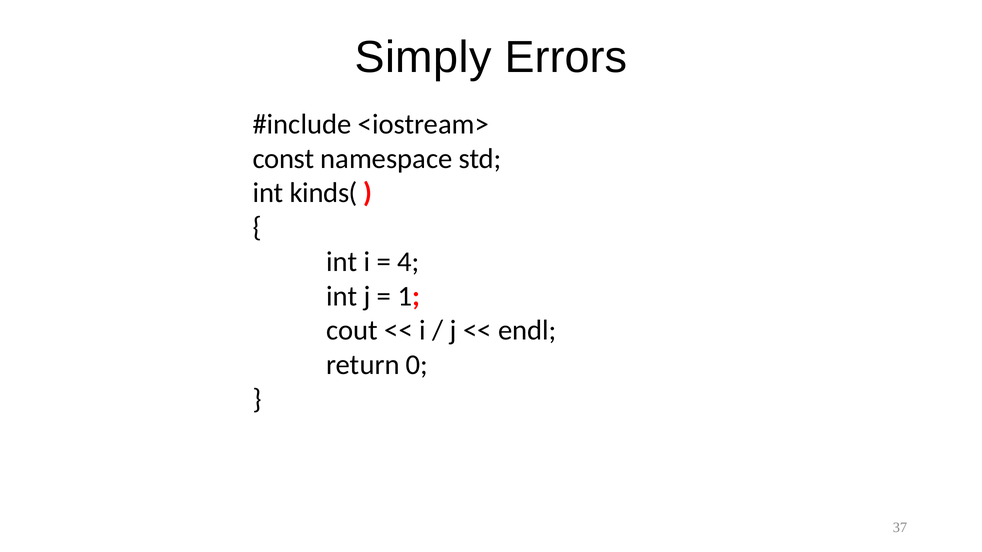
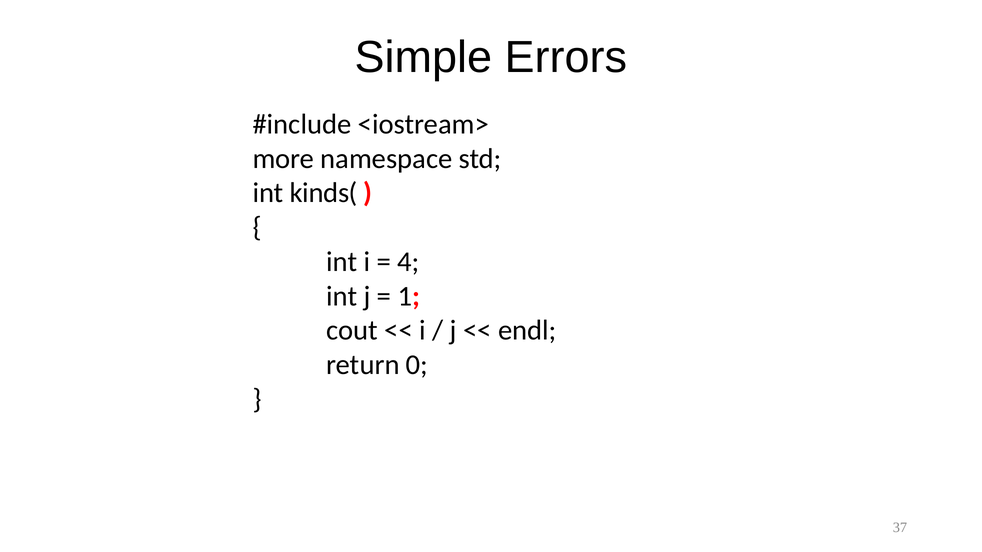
Simply: Simply -> Simple (423, 57)
const: const -> more (283, 159)
